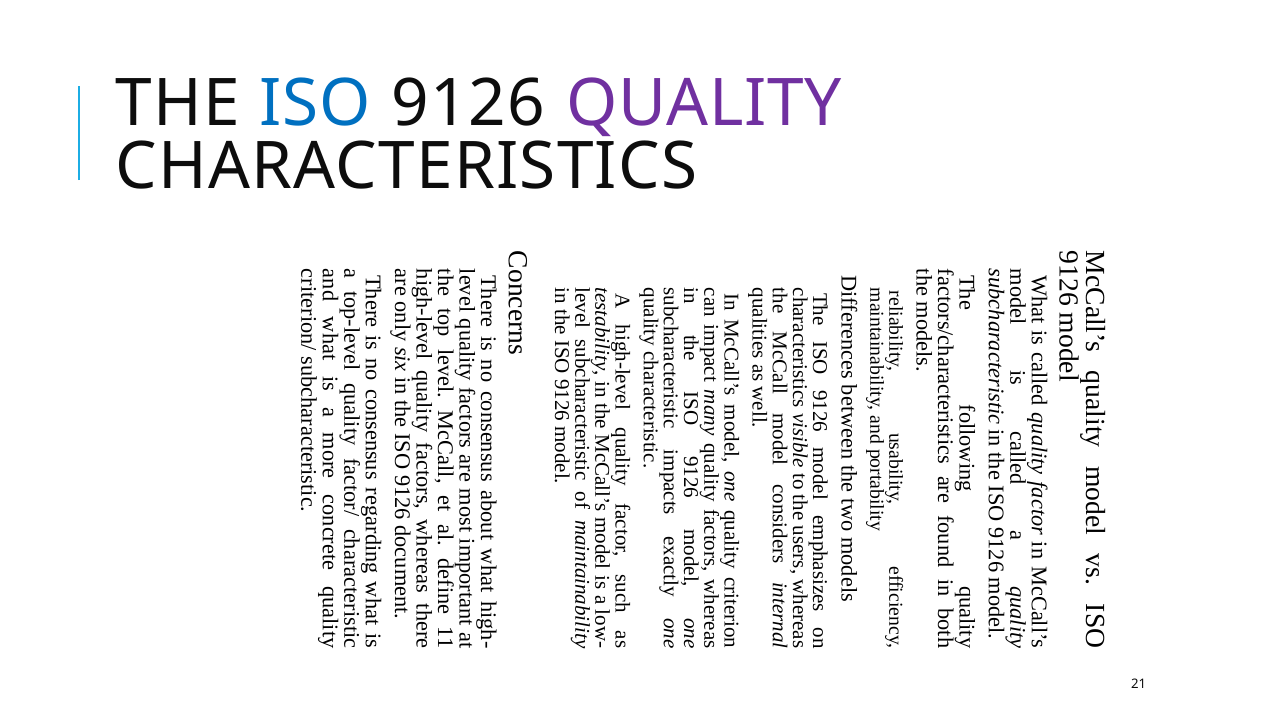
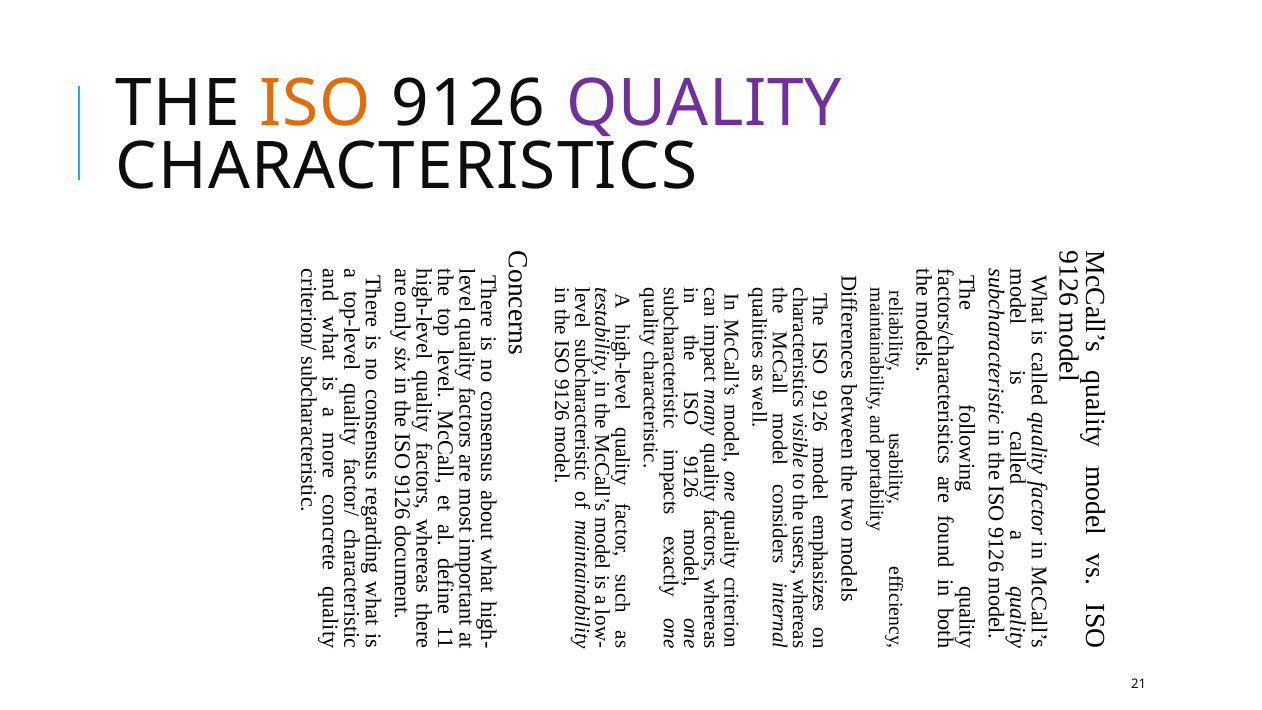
ISO colour: blue -> orange (315, 104)
